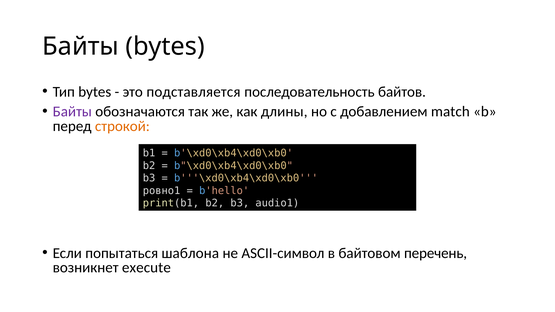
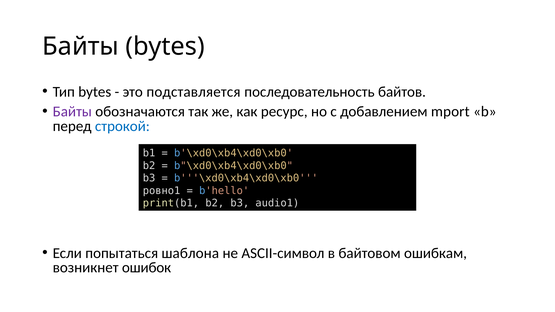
длины: длины -> ресурс (284, 112)
match: match -> mport (450, 112)
строкой colour: orange -> blue (122, 126)
перечень: перечень -> ошибкам (436, 253)
execute: execute -> ошибок (147, 268)
